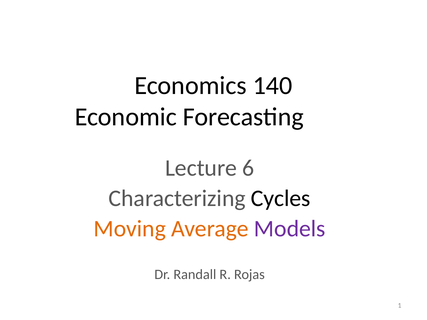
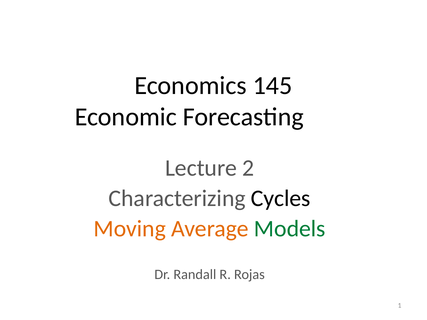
140: 140 -> 145 (272, 86)
6: 6 -> 2 (248, 168)
Models colour: purple -> green (290, 229)
